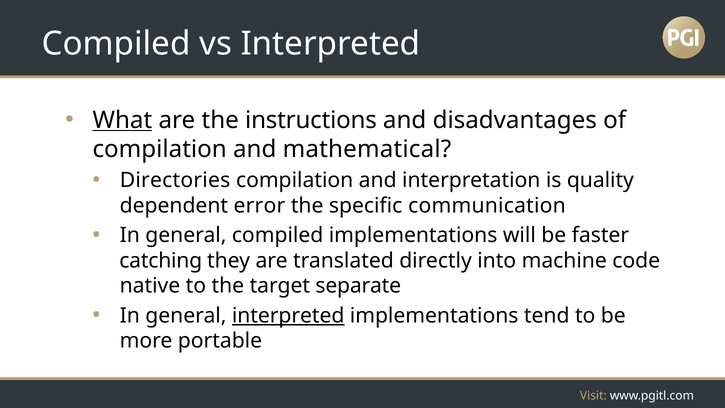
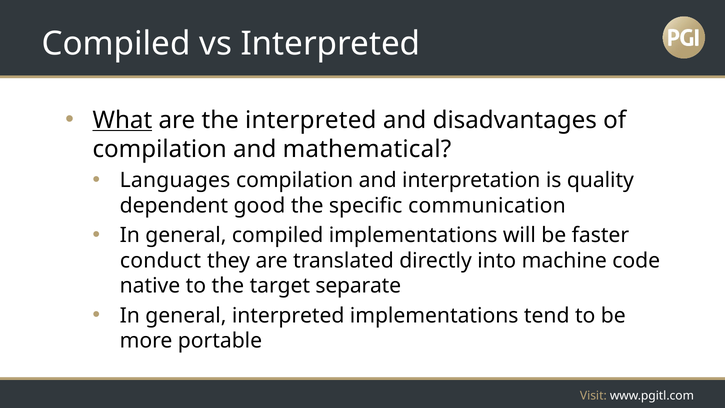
the instructions: instructions -> interpreted (311, 120)
Directories: Directories -> Languages (175, 180)
error: error -> good (259, 206)
catching: catching -> conduct (161, 260)
interpreted underline: present -> none (288, 315)
